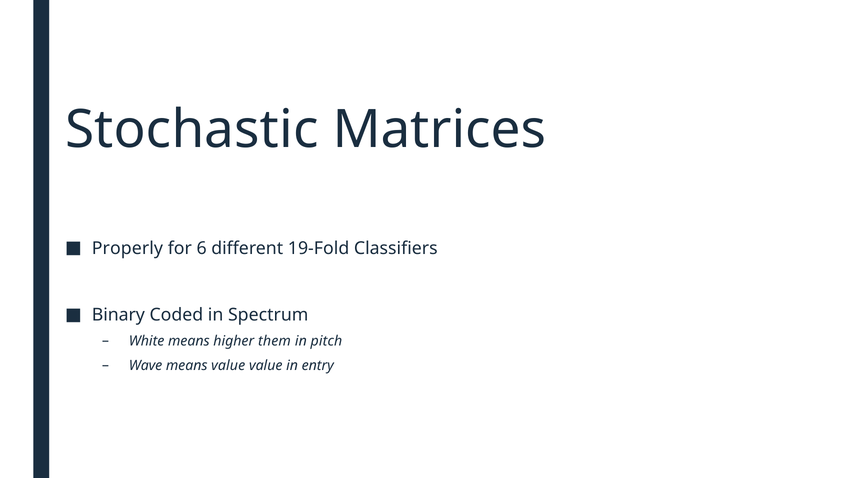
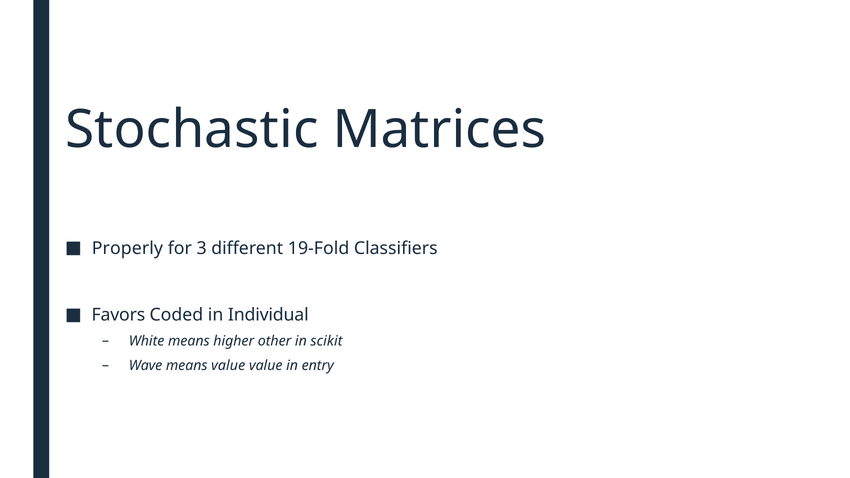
6: 6 -> 3 (202, 248)
Binary: Binary -> Favors (118, 315)
Spectrum: Spectrum -> Individual (268, 315)
them: them -> other (275, 341)
pitch: pitch -> scikit (326, 341)
